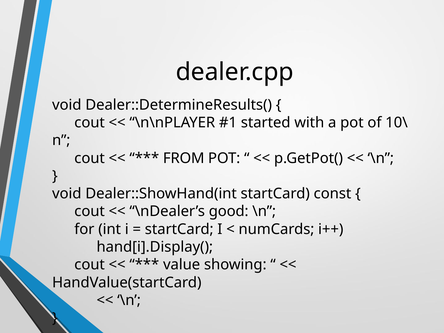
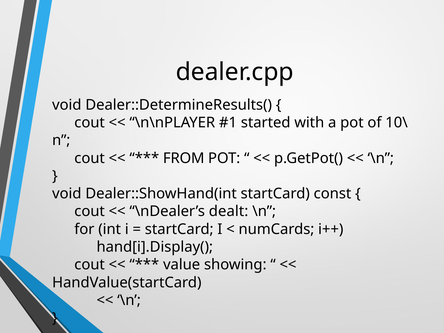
good: good -> dealt (229, 211)
